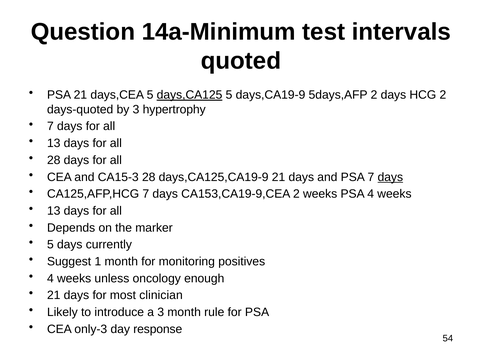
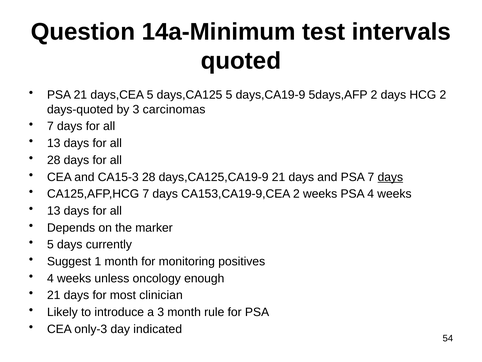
days,CA125 underline: present -> none (190, 95)
hypertrophy: hypertrophy -> carcinomas (174, 109)
response: response -> indicated (158, 329)
